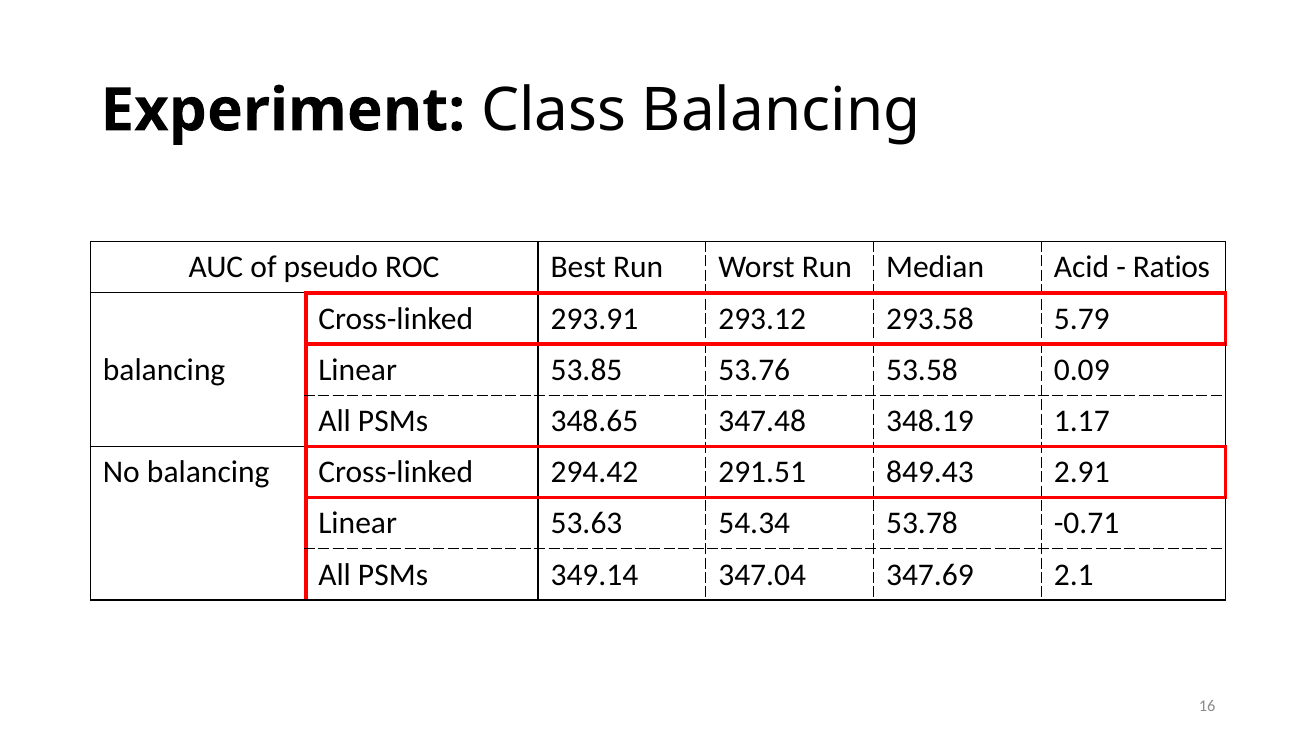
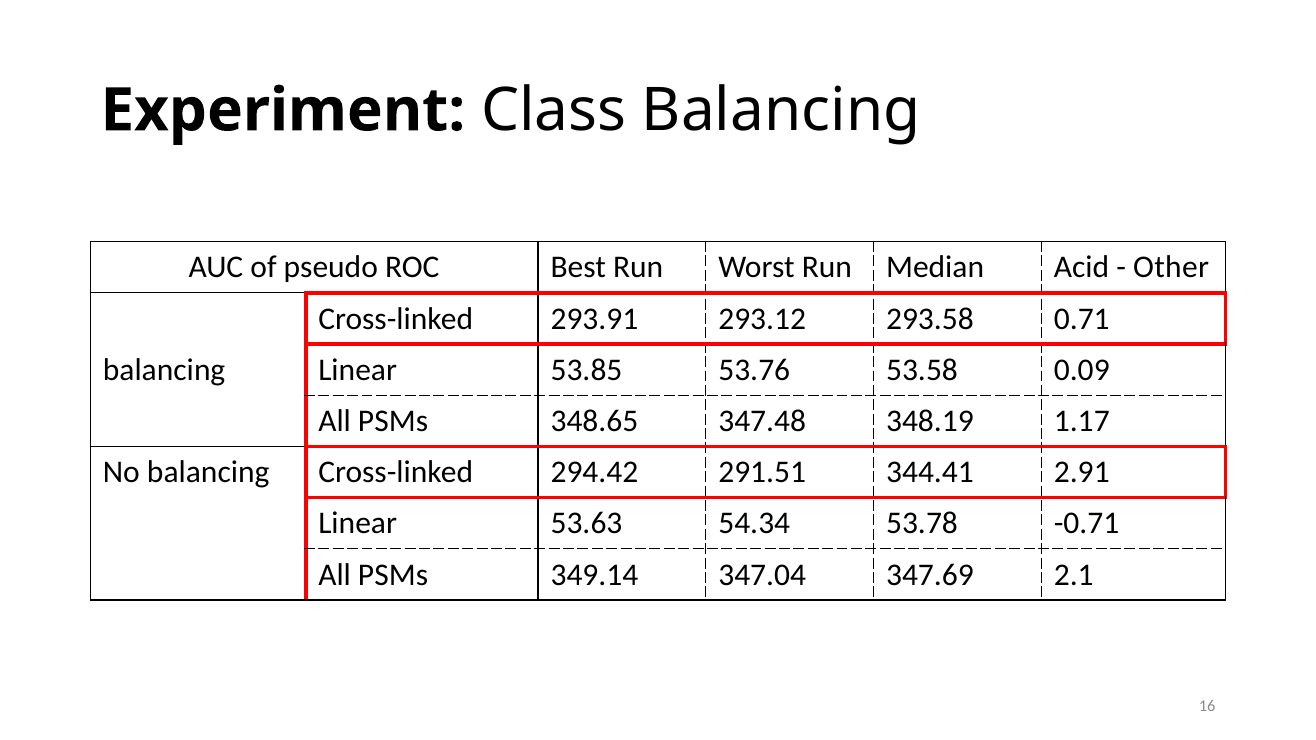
Ratios: Ratios -> Other (1171, 268)
5.79: 5.79 -> 0.71 (1082, 319)
849.43: 849.43 -> 344.41 (930, 473)
